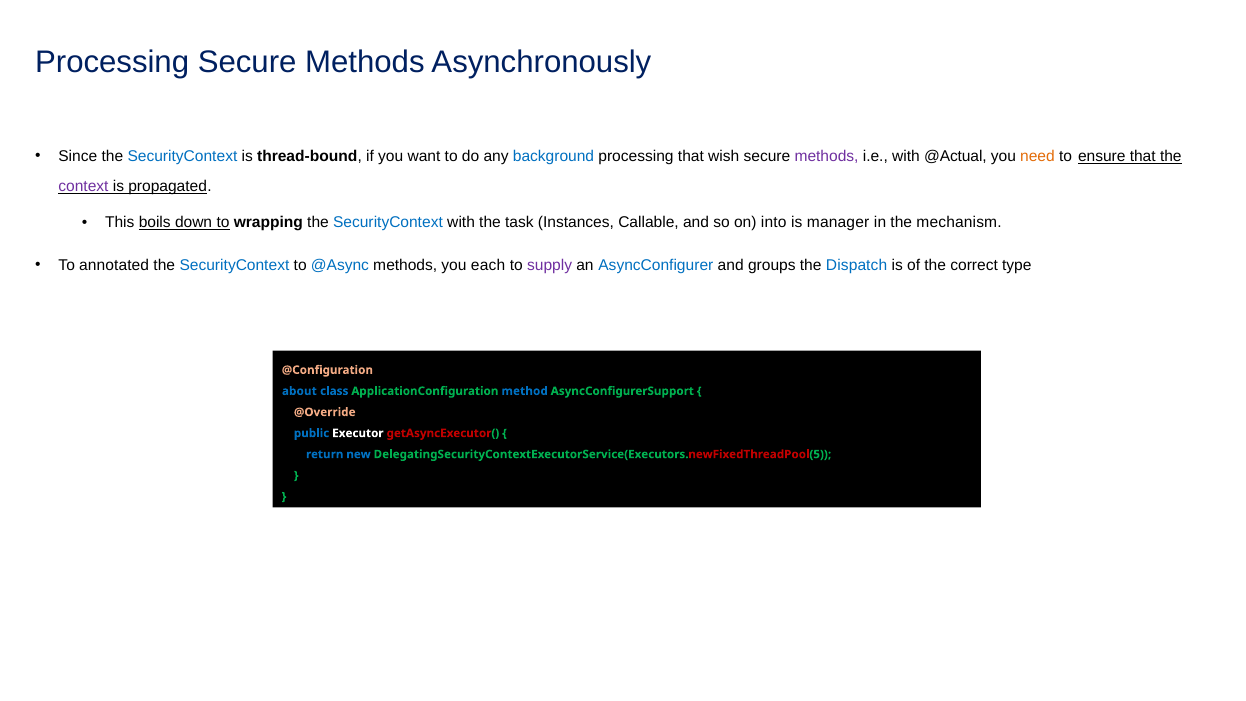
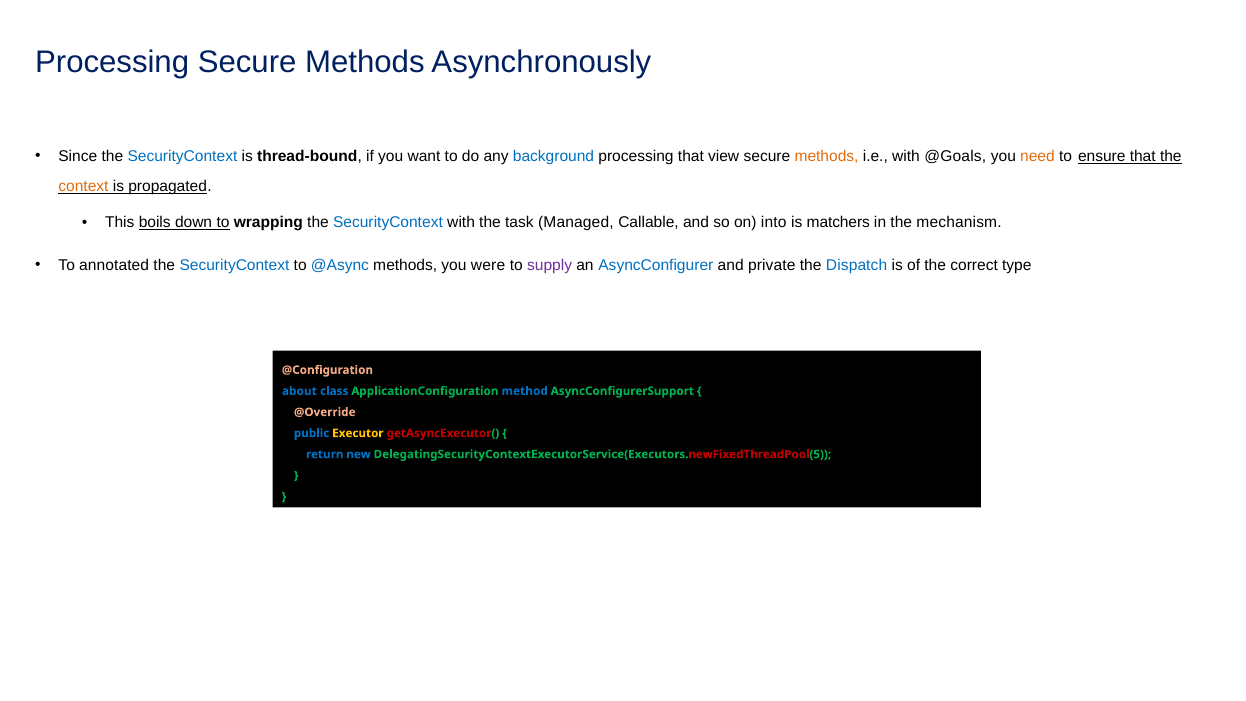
wish: wish -> view (724, 156)
methods colour: purple -> orange (827, 156)
@Actual: @Actual -> @Goals (955, 156)
context colour: purple -> orange (83, 186)
Instances: Instances -> Managed (576, 223)
manager: manager -> matchers (838, 223)
each: each -> were (488, 266)
groups: groups -> private (772, 266)
Executor colour: white -> yellow (358, 433)
